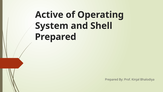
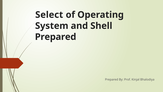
Active: Active -> Select (49, 15)
